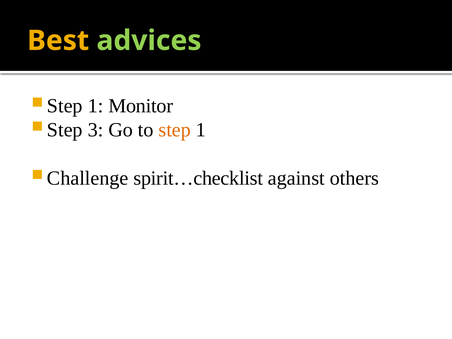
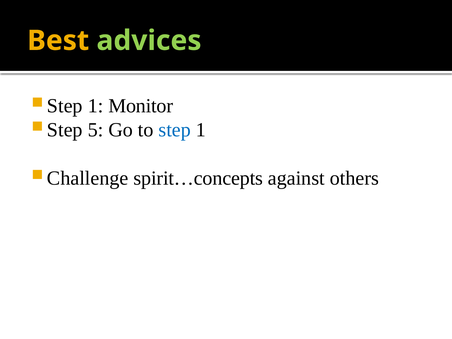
3: 3 -> 5 (96, 130)
step colour: orange -> blue (175, 130)
spirit…checklist: spirit…checklist -> spirit…concepts (198, 178)
